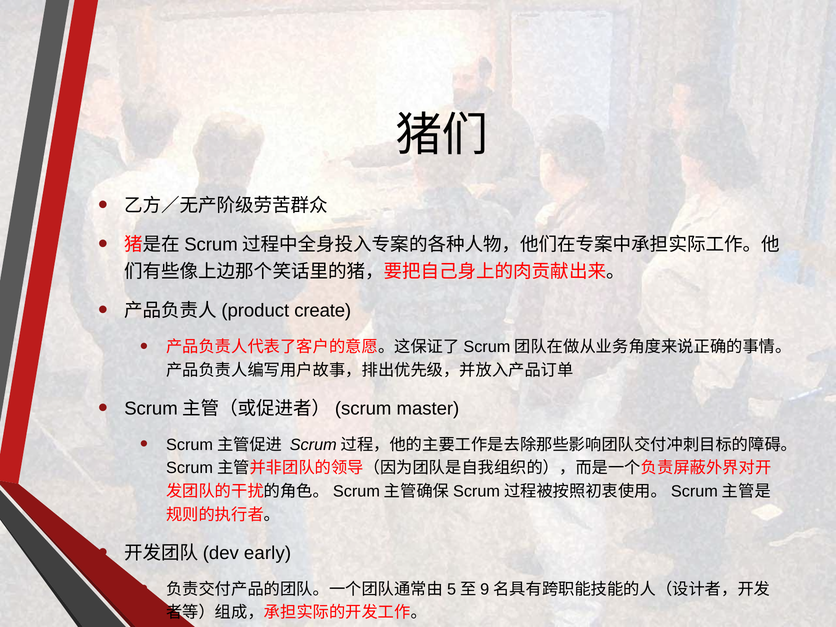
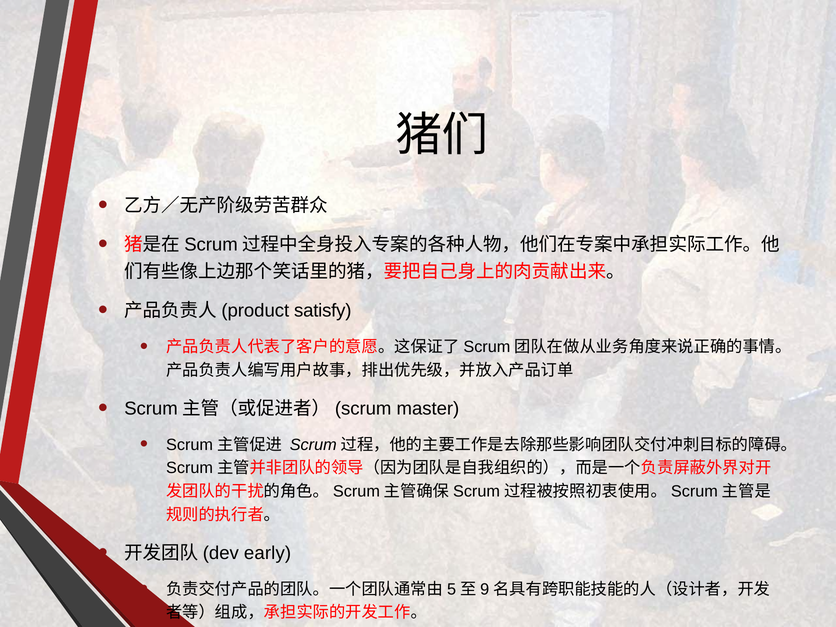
create: create -> satisfy (323, 311)
